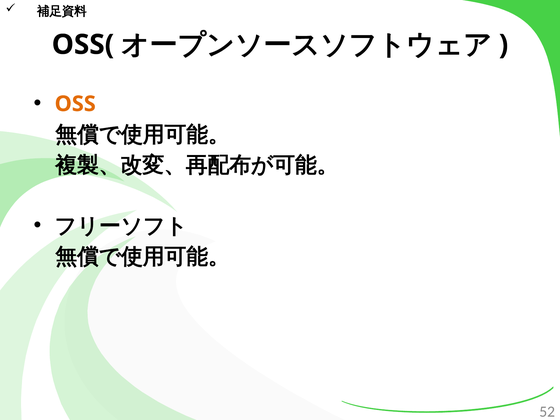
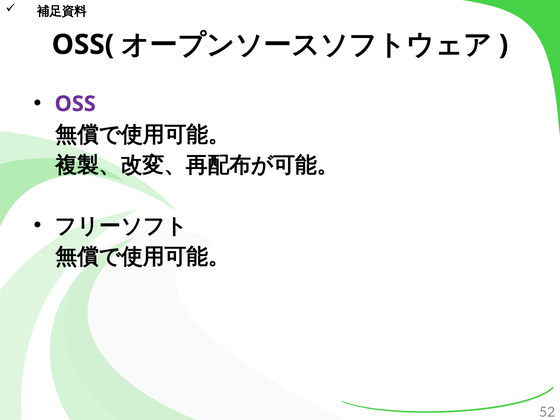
OSS colour: orange -> purple (75, 104)
